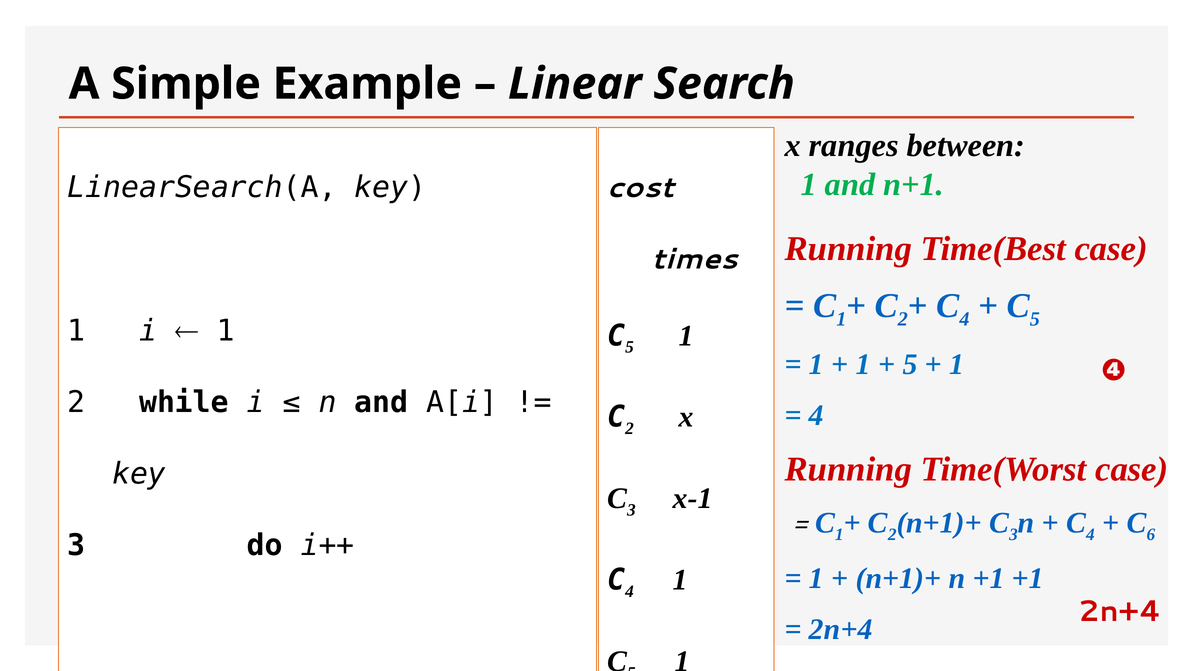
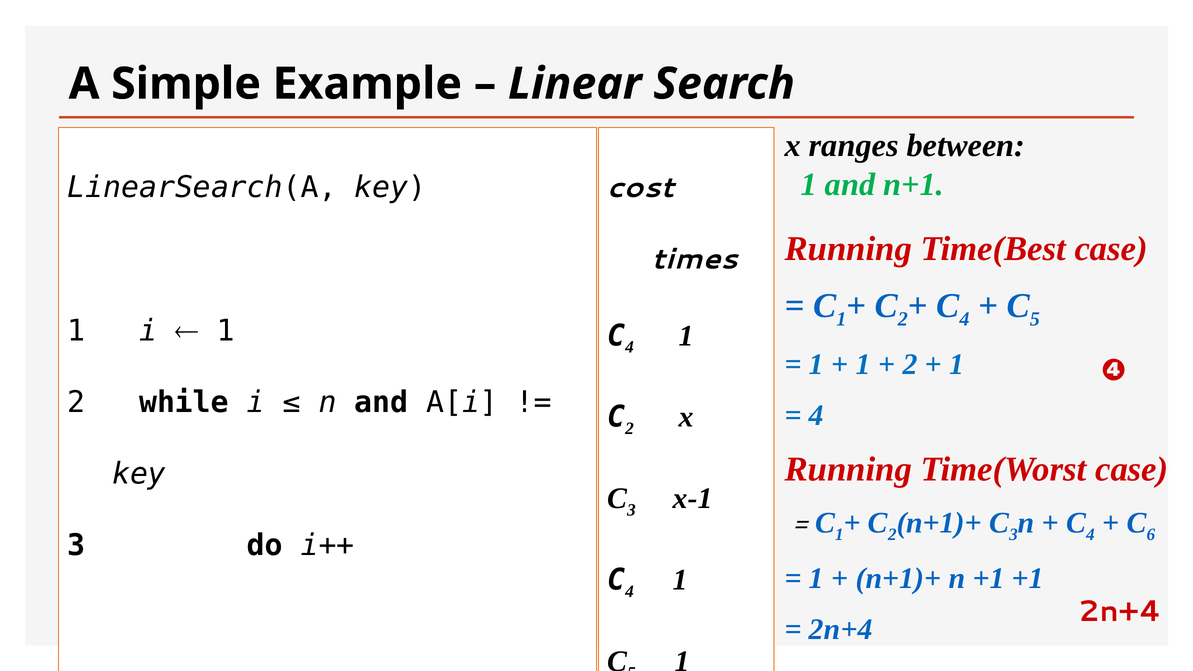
5: 5 -> 4 (629, 347)
5: 5 -> 2 (910, 365)
